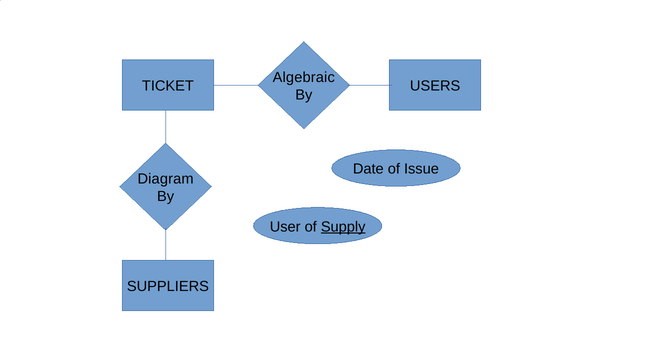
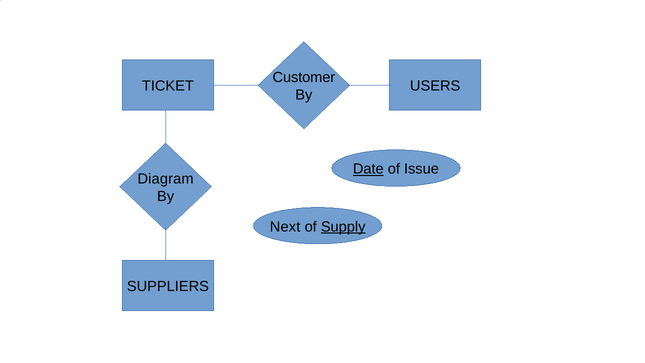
Algebraic: Algebraic -> Customer (304, 77)
Date underline: none -> present (368, 169)
User: User -> Next (285, 227)
